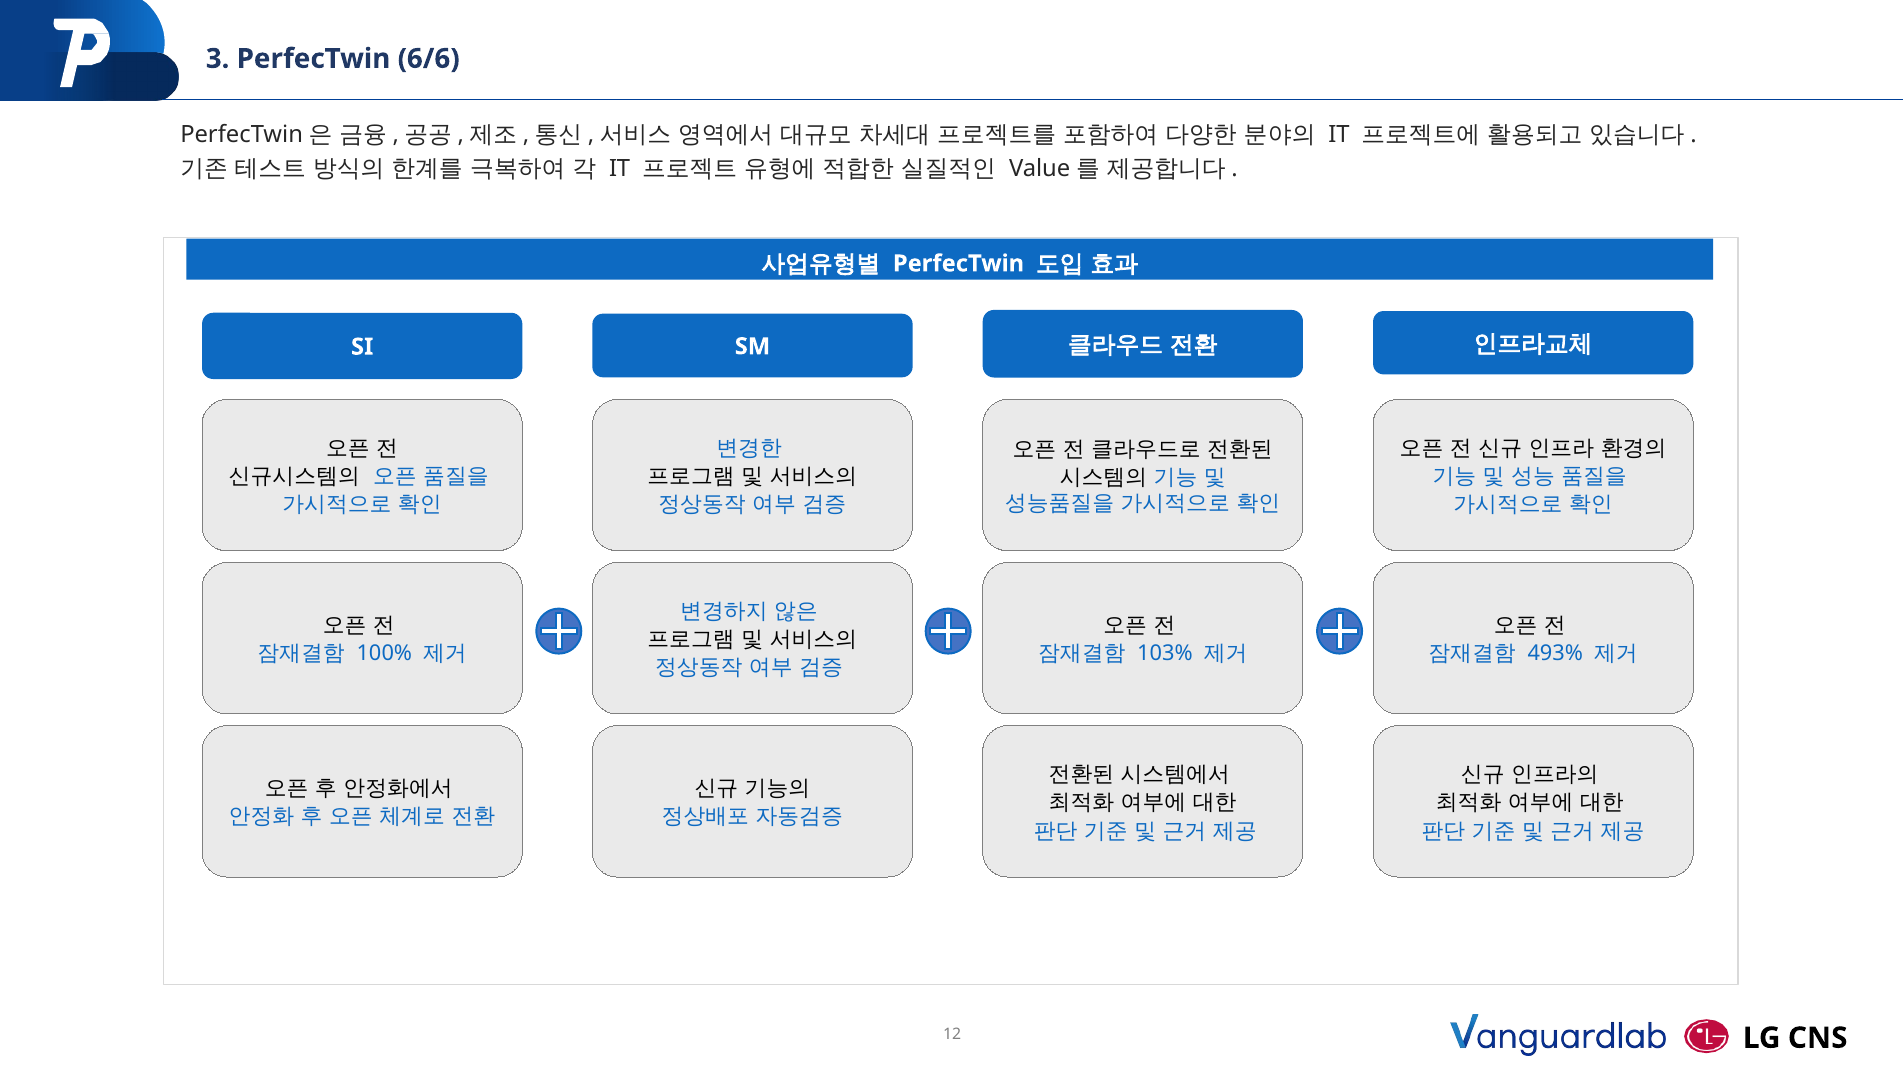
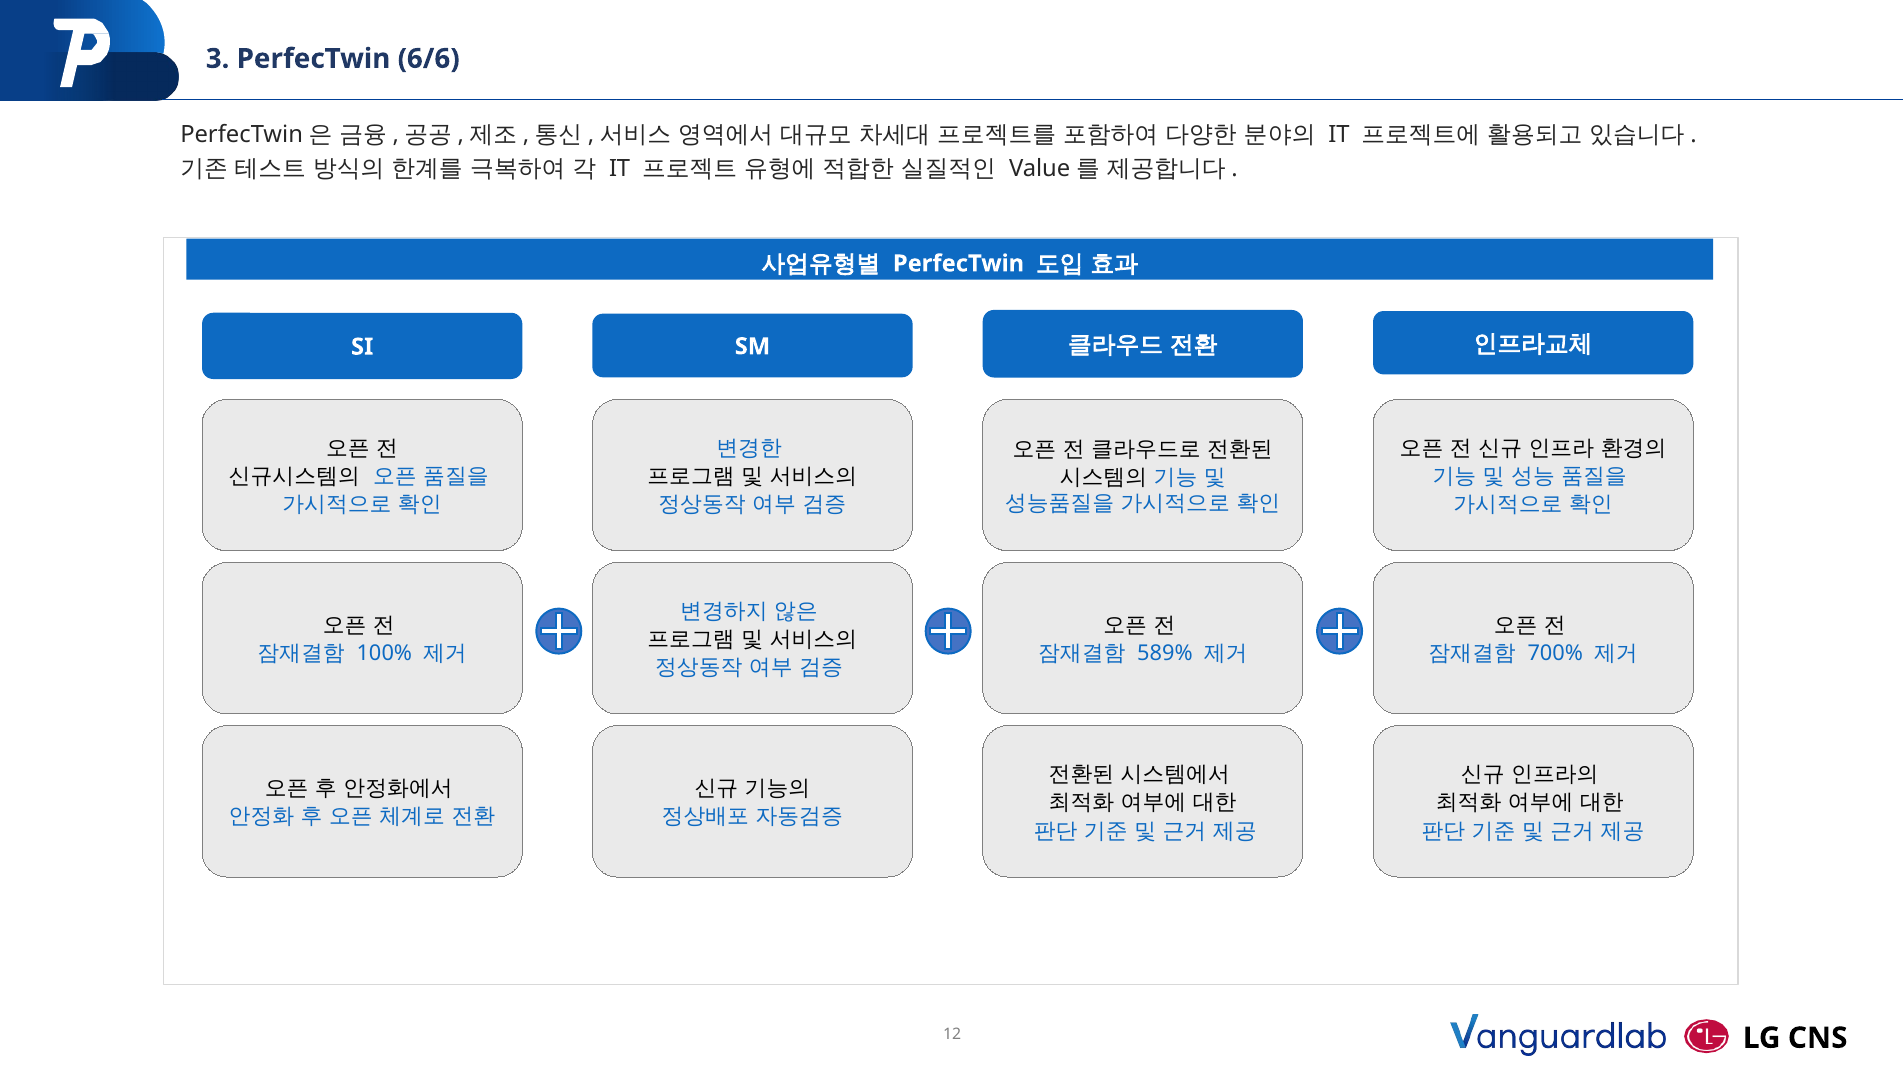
103%: 103% -> 589% (1165, 654)
493%: 493% -> 700% (1555, 654)
